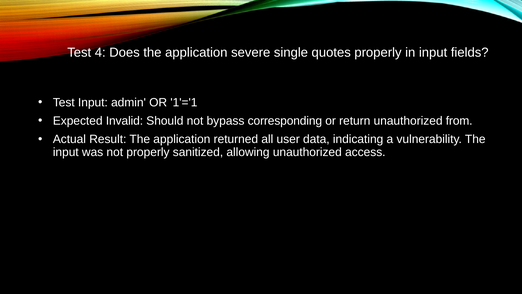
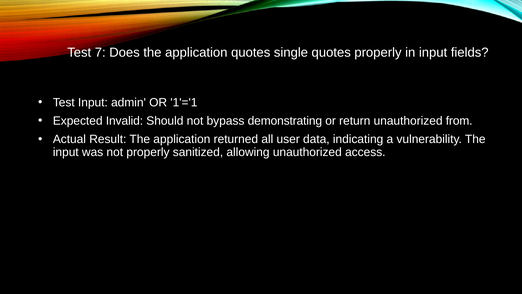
4: 4 -> 7 (100, 52)
application severe: severe -> quotes (251, 52)
corresponding: corresponding -> demonstrating (285, 121)
